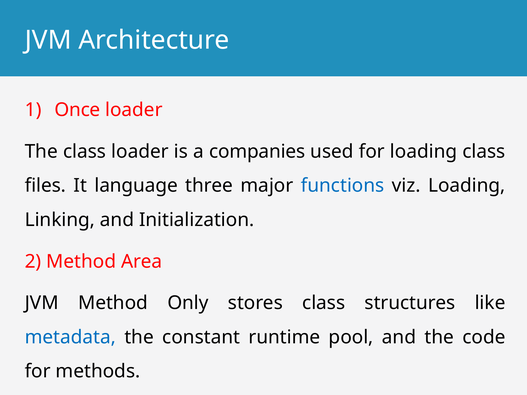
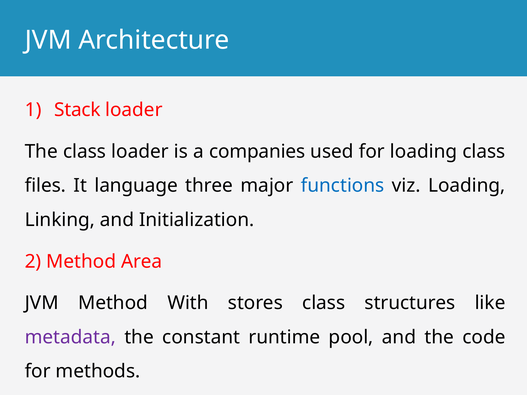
Once: Once -> Stack (77, 110)
Only: Only -> With (188, 303)
metadata colour: blue -> purple (70, 337)
